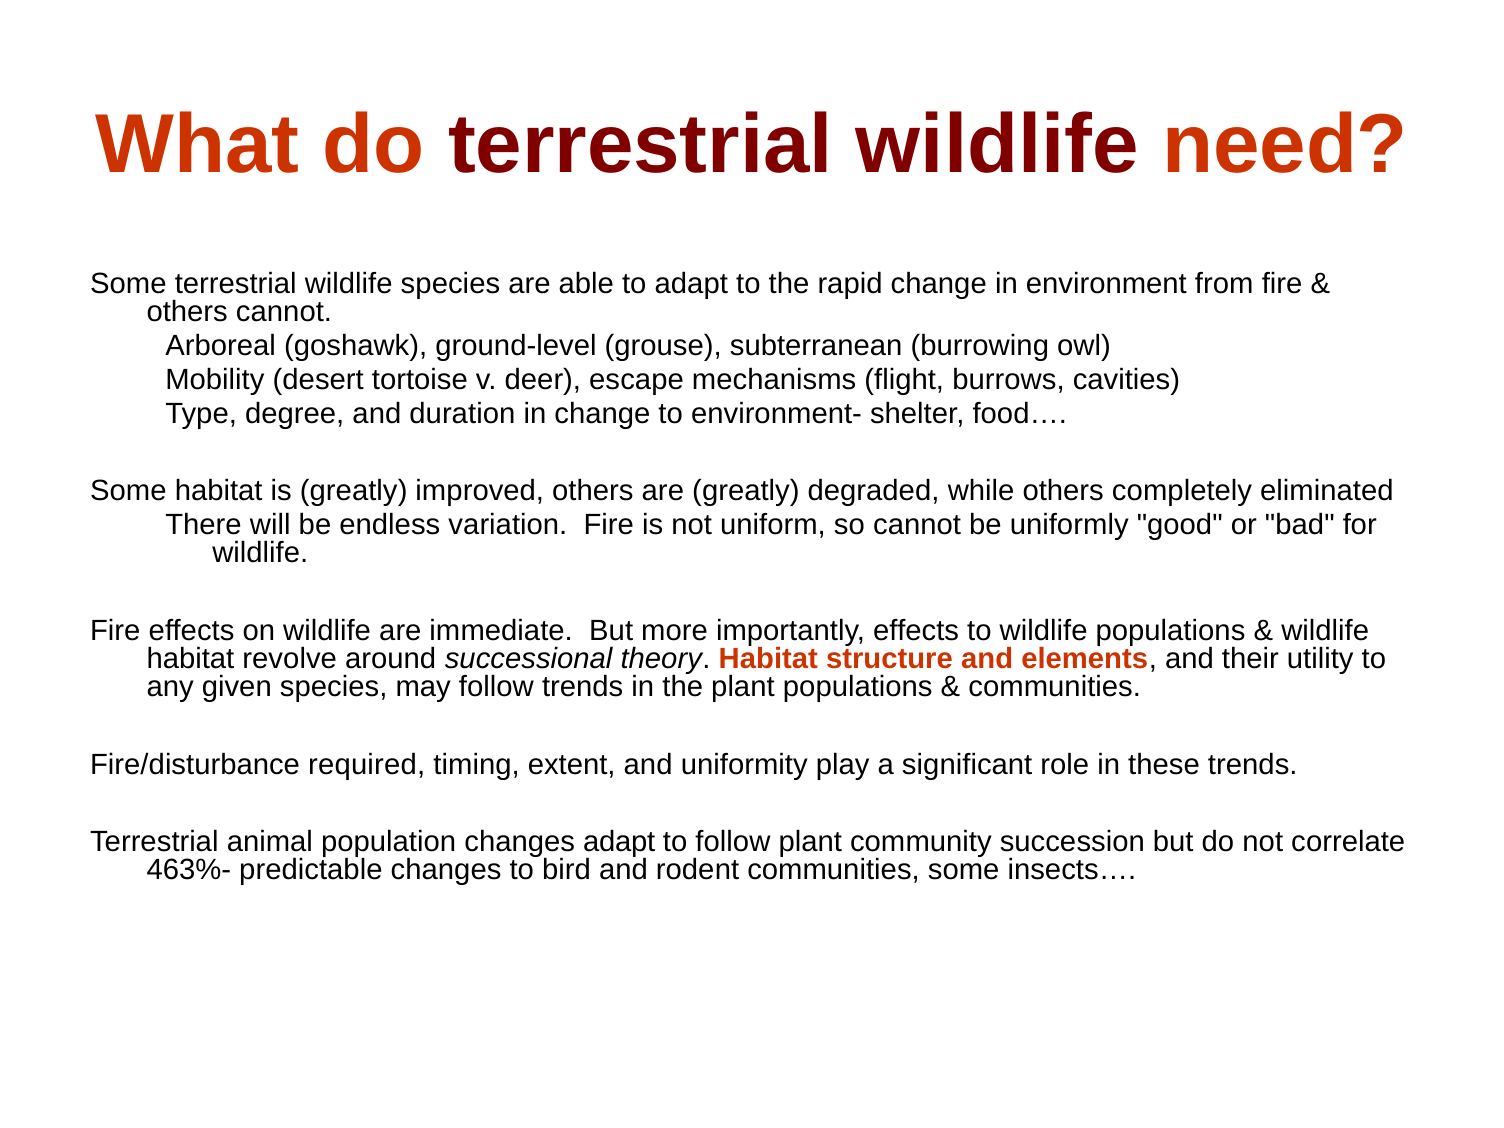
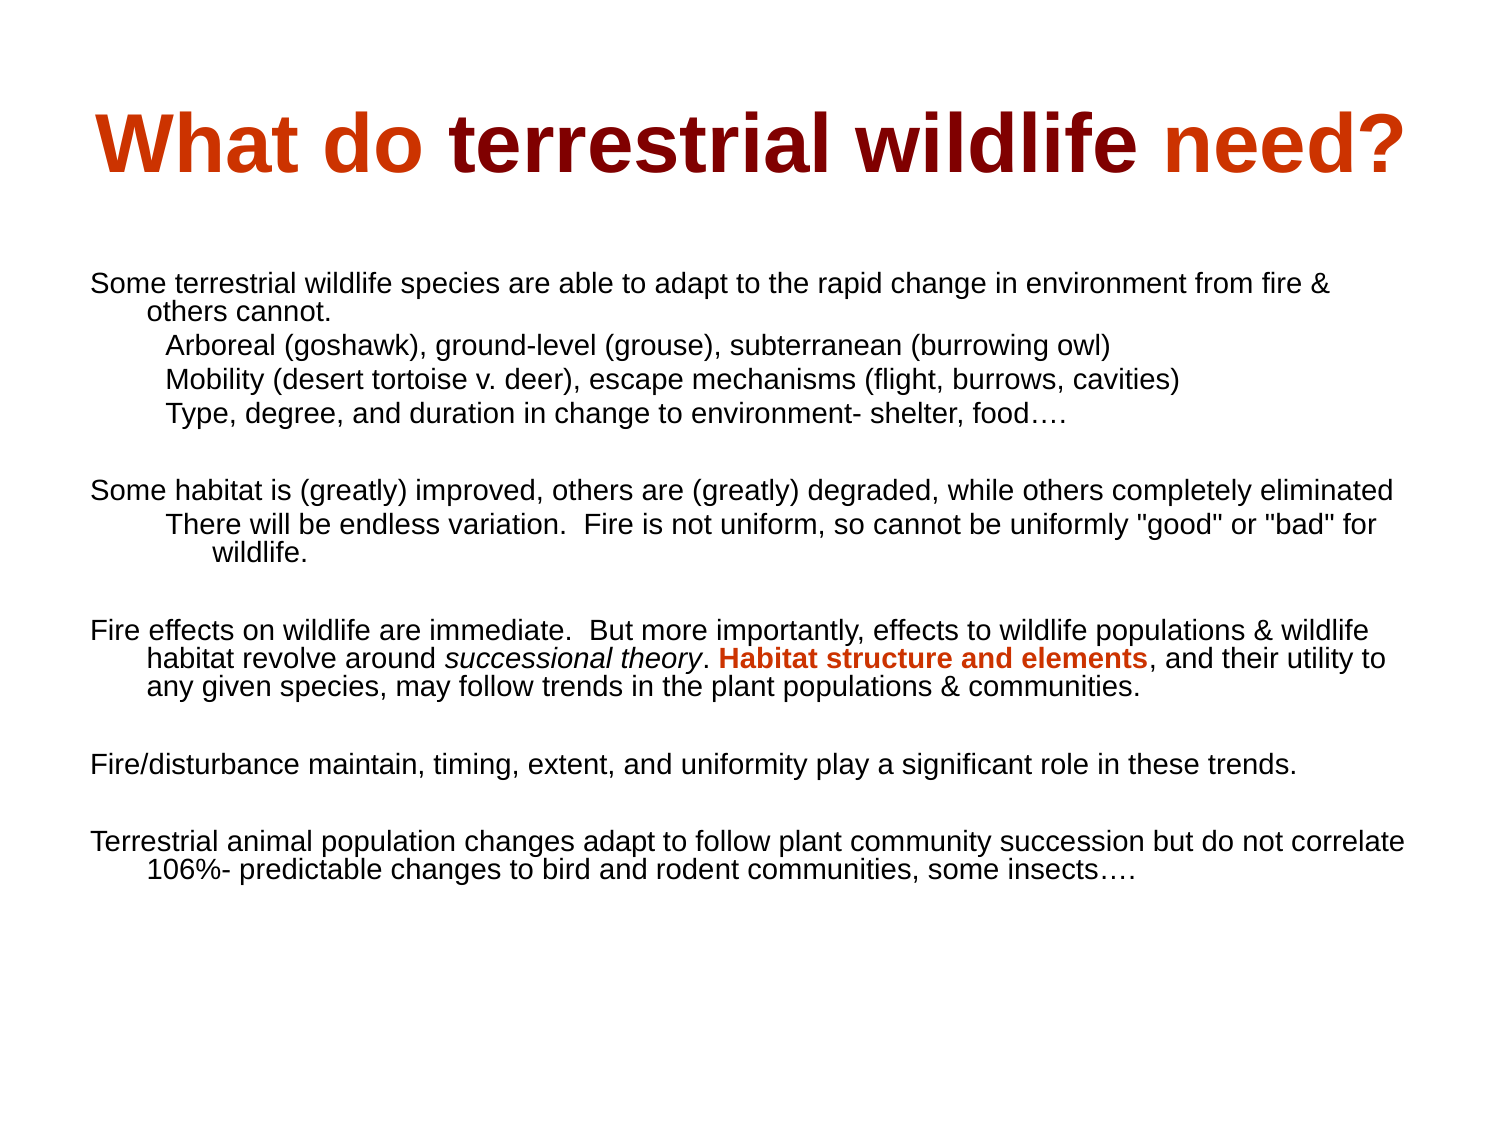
required: required -> maintain (367, 765)
463%-: 463%- -> 106%- (189, 870)
